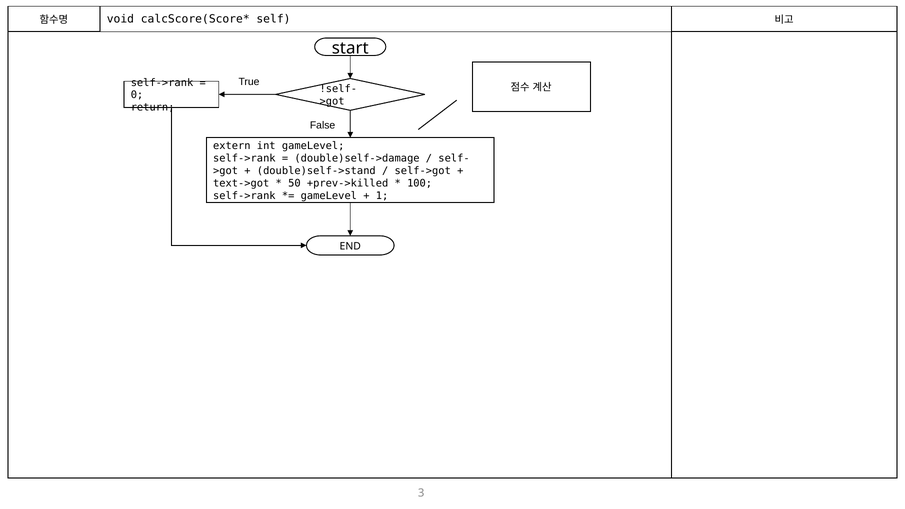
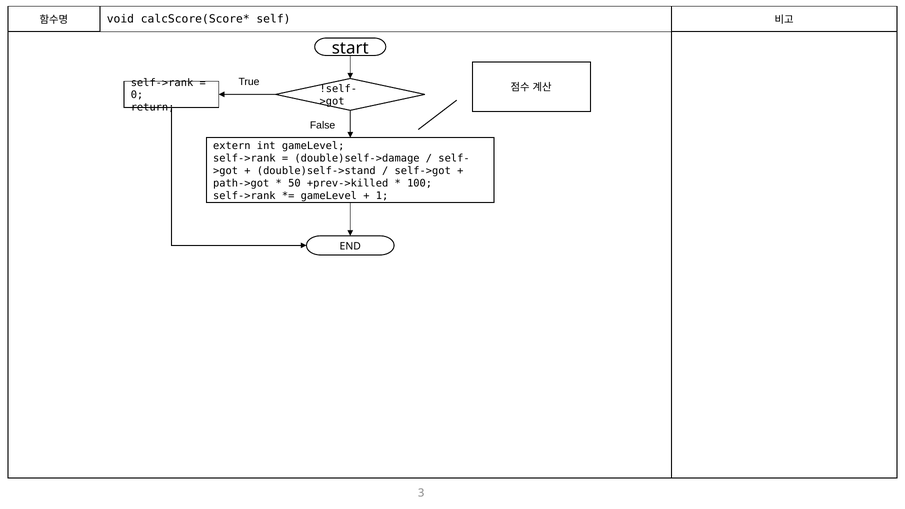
text->got: text->got -> path->got (241, 183)
